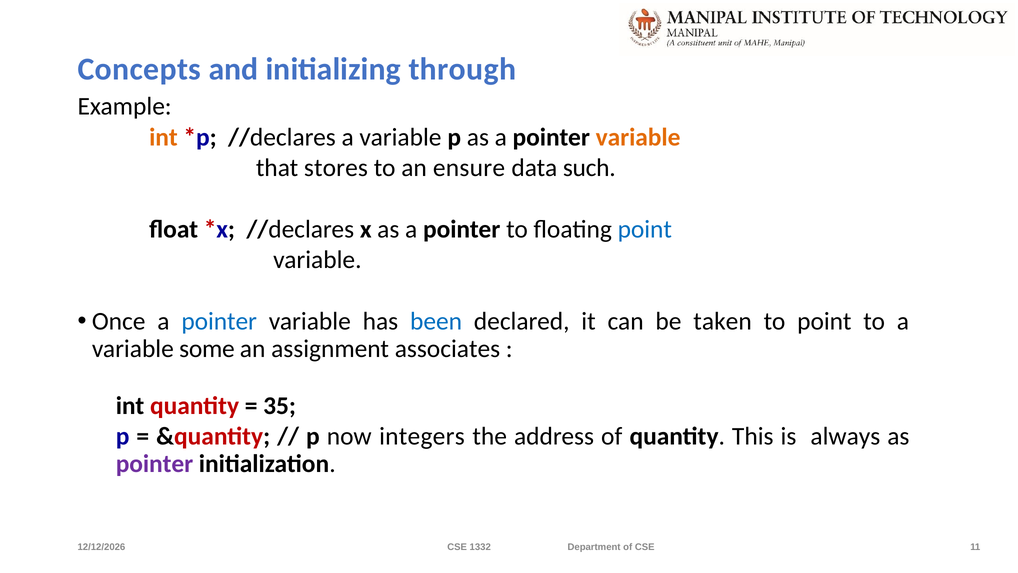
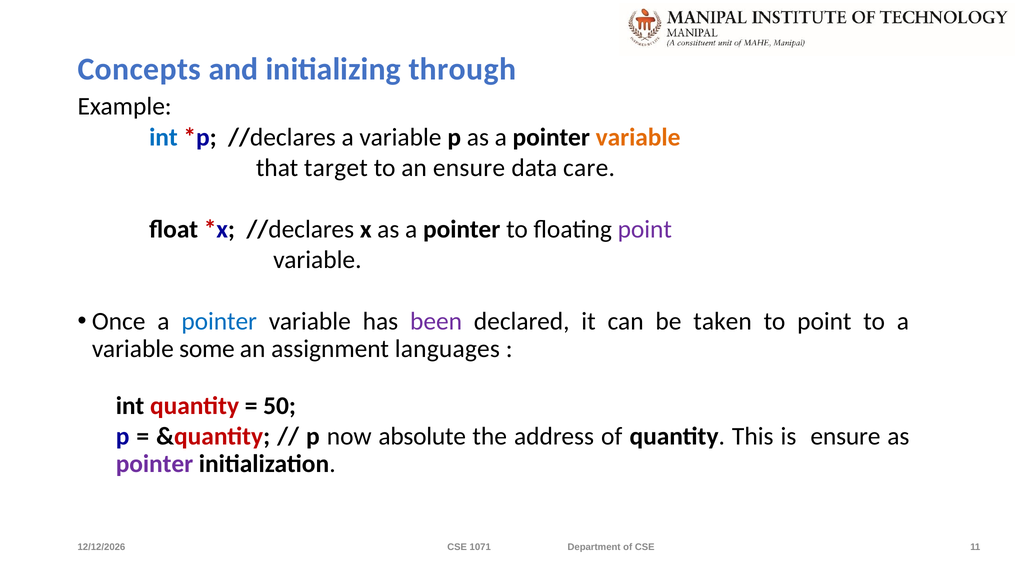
int colour: orange -> blue (163, 137)
stores: stores -> target (336, 168)
such: such -> care (589, 168)
point colour: blue -> purple (645, 229)
been colour: blue -> purple (436, 321)
associates: associates -> languages (447, 349)
35: 35 -> 50 (280, 405)
integers: integers -> absolute (422, 436)
is always: always -> ensure (845, 436)
1332: 1332 -> 1071 (480, 547)
